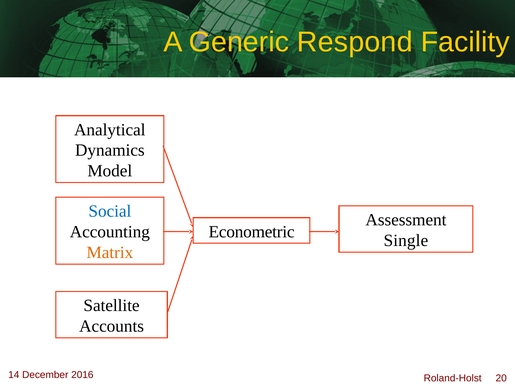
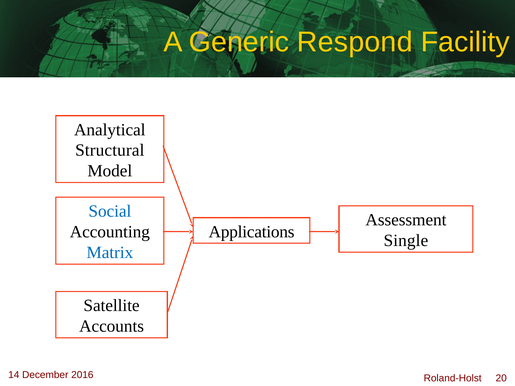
Dynamics: Dynamics -> Structural (110, 150)
Econometric: Econometric -> Applications (252, 232)
Matrix colour: orange -> blue (110, 253)
